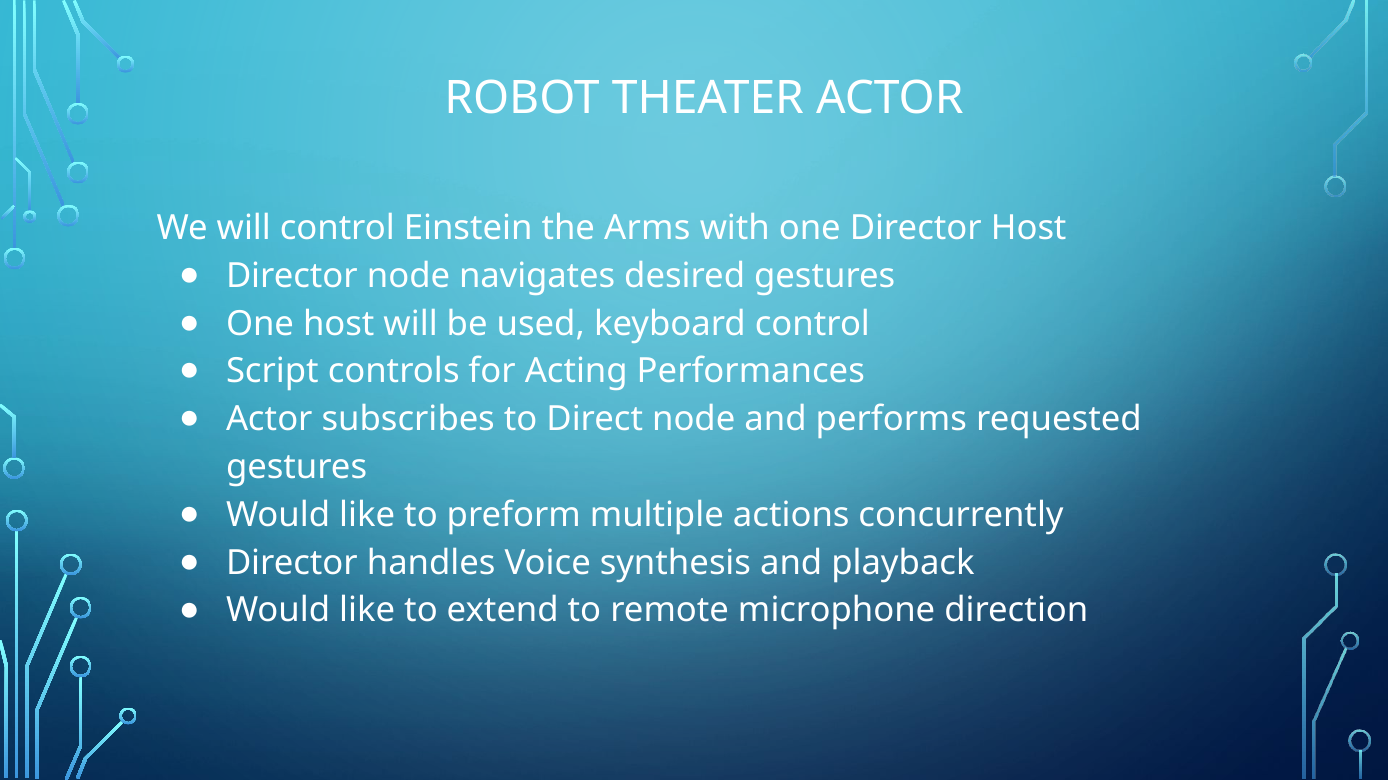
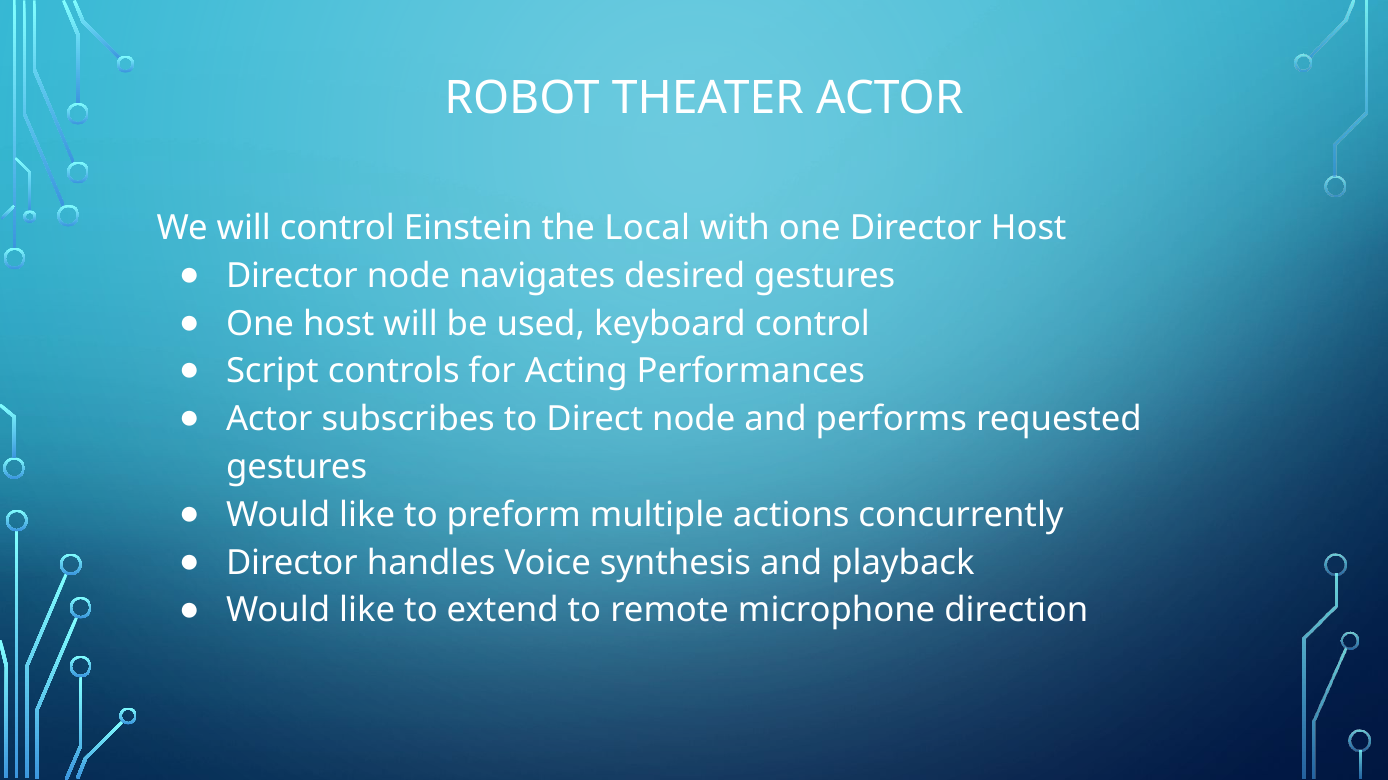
Arms: Arms -> Local (647, 228)
